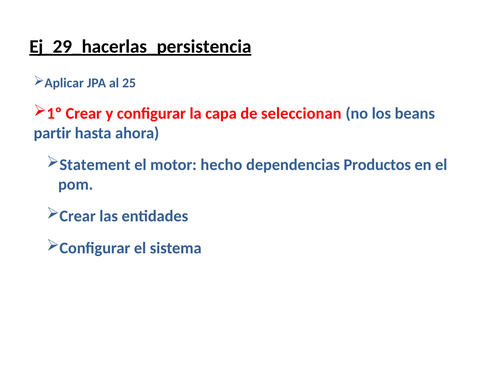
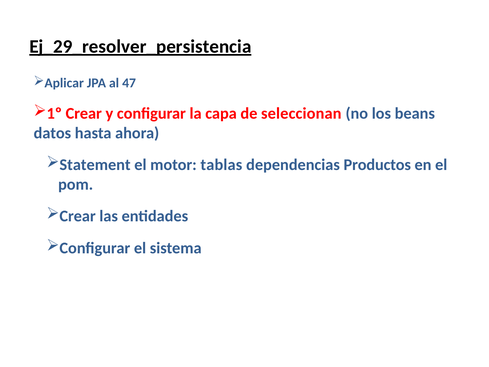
Ej_29_hacerlas_persistencia: Ej_29_hacerlas_persistencia -> Ej_29_resolver_persistencia (140, 47)
25: 25 -> 47 (129, 83)
partir: partir -> datos (52, 133)
hecho: hecho -> tablas (221, 165)
